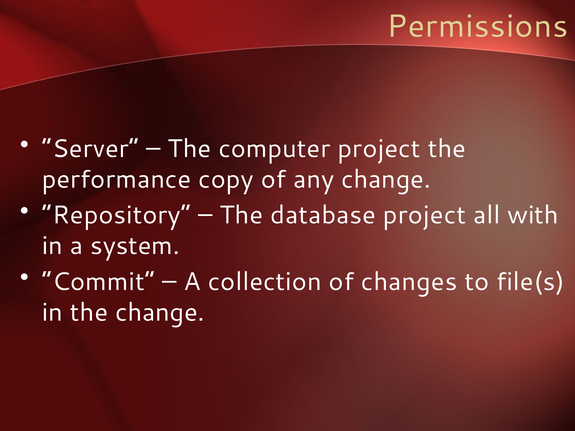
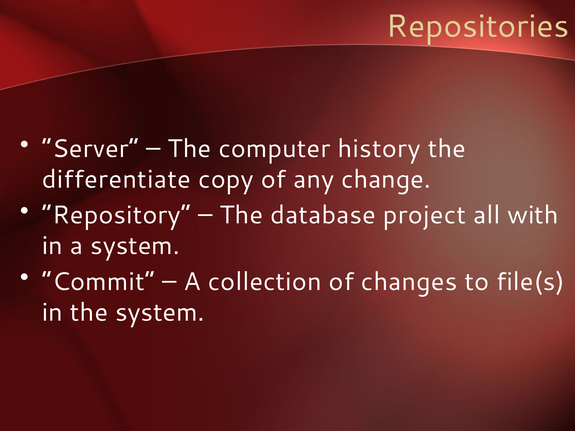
Permissions: Permissions -> Repositories (478, 26)
computer project: project -> history (379, 149)
performance: performance -> differentiate (116, 180)
the change: change -> system (160, 312)
